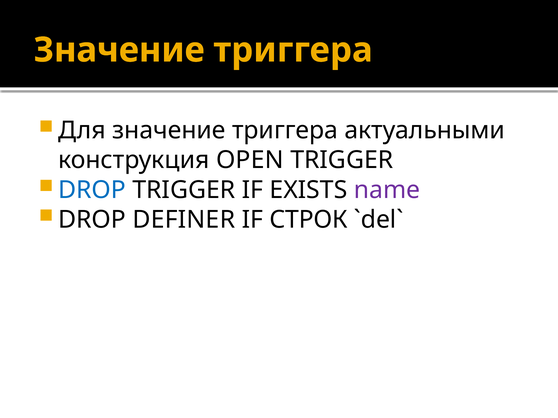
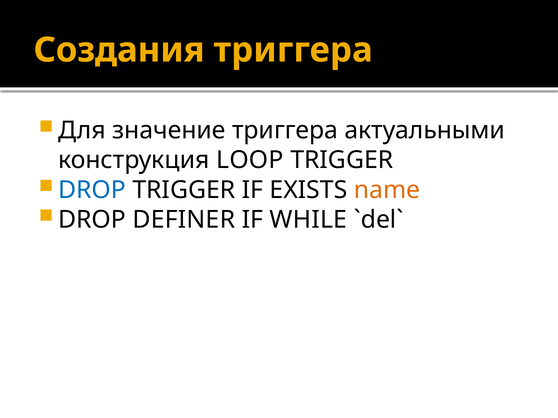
Значение: Значение -> Создания (119, 50)
OPEN: OPEN -> LOOP (250, 160)
name colour: purple -> orange (387, 190)
СТРОК: СТРОК -> WHILE (308, 220)
